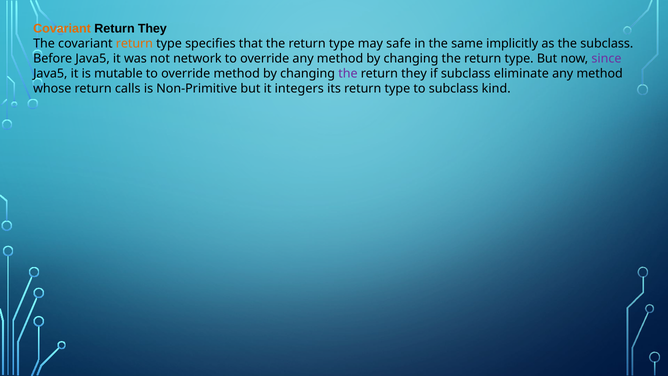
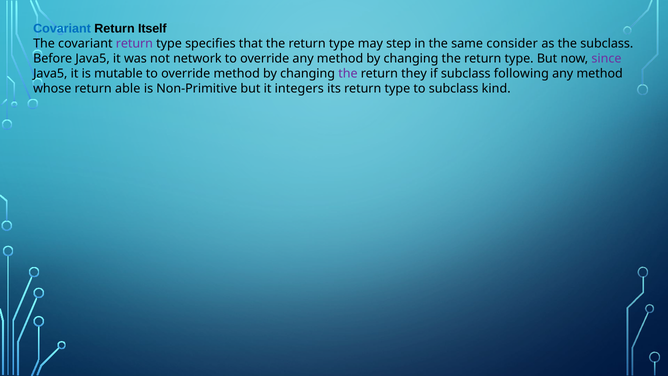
Covariant colour: orange -> blue (62, 29)
They: They -> Itself (152, 29)
return colour: orange -> purple (134, 44)
safe: safe -> step (399, 44)
implicitly: implicitly -> consider (512, 44)
eliminate: eliminate -> following (521, 74)
calls: calls -> able (128, 89)
